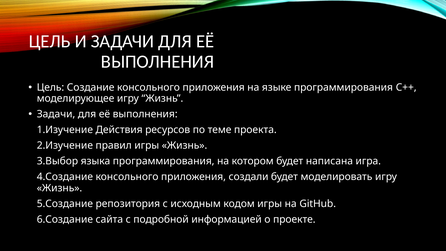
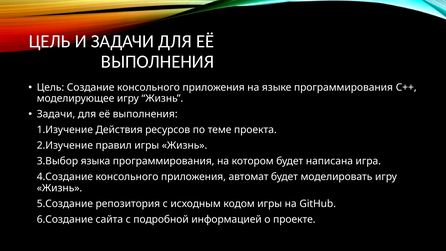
создали: создали -> автомат (249, 177)
